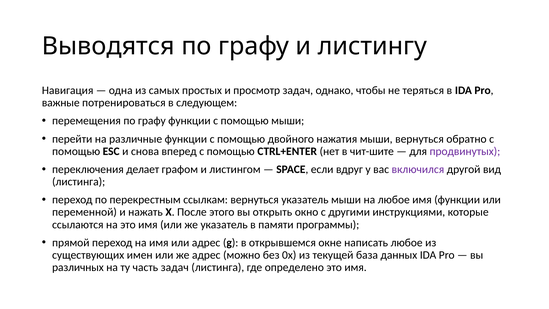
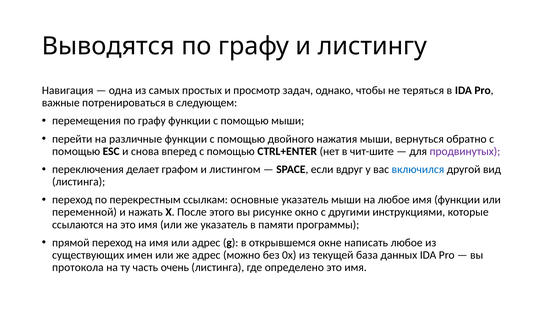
включился colour: purple -> blue (418, 169)
ссылкам вернуться: вернуться -> основные (255, 200)
открыть: открыть -> рисунке (272, 212)
различных: различных -> протокола (78, 267)
часть задач: задач -> очень (175, 267)
